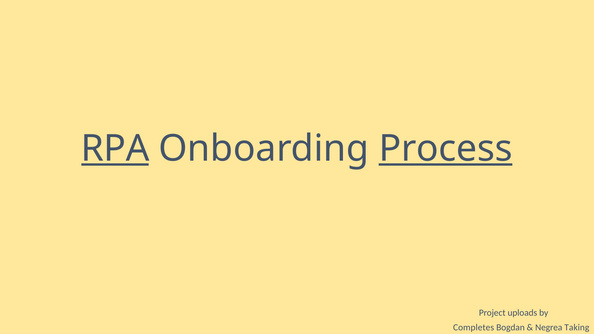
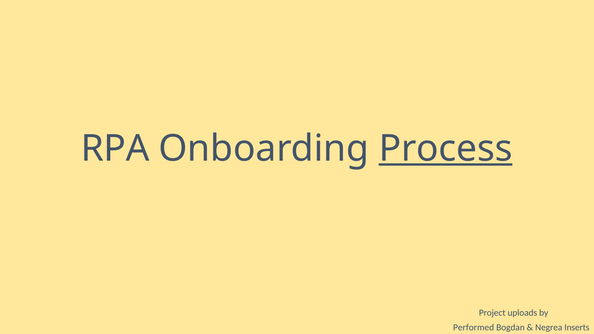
RPA underline: present -> none (115, 148)
Completes: Completes -> Performed (474, 328)
Taking: Taking -> Inserts (577, 328)
